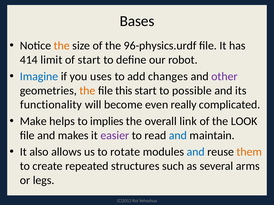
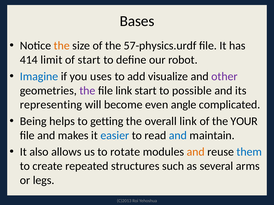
96-physics.urdf: 96-physics.urdf -> 57-physics.urdf (160, 46)
changes: changes -> visualize (168, 77)
the colour: orange -> purple (87, 91)
file this: this -> link (124, 91)
functionality: functionality -> representing (51, 105)
really: really -> angle (184, 105)
Make: Make -> Being (33, 122)
implies: implies -> getting (107, 122)
LOOK: LOOK -> YOUR (244, 122)
easier colour: purple -> blue (115, 136)
and colour: blue -> orange (196, 152)
them colour: orange -> blue (249, 152)
